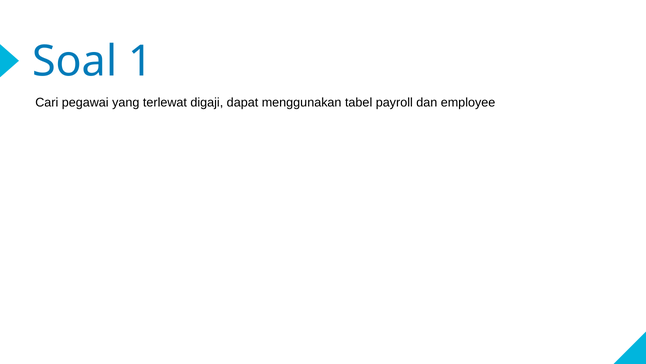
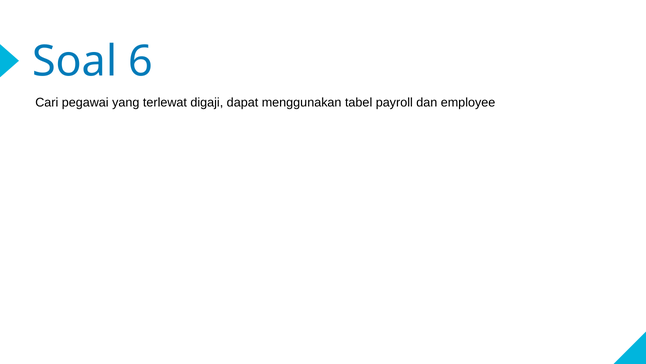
1: 1 -> 6 (141, 62)
